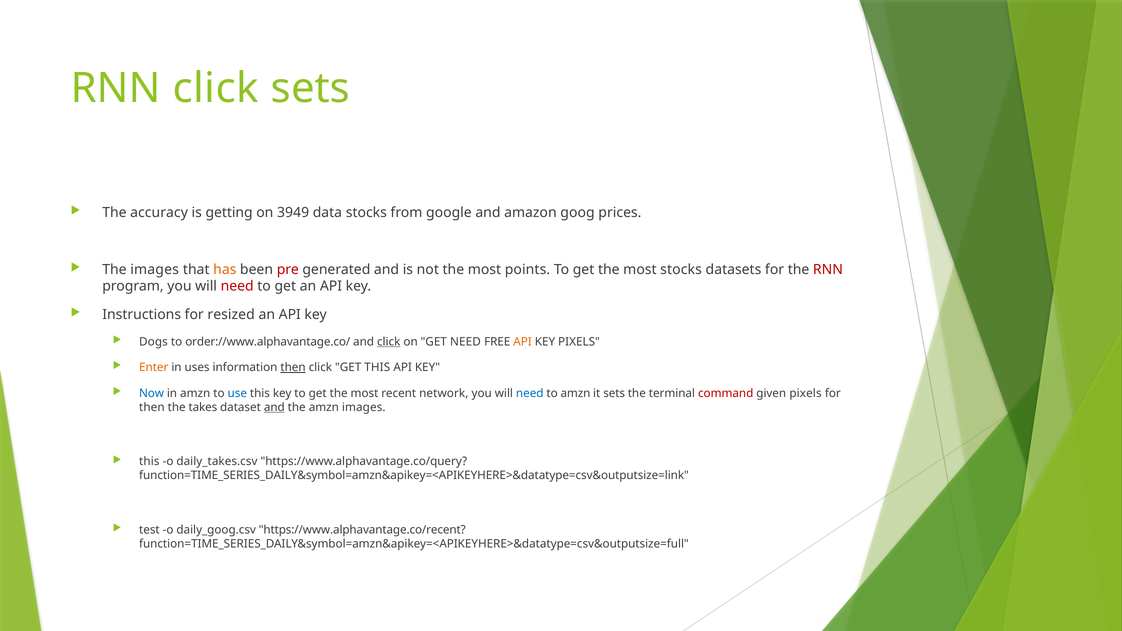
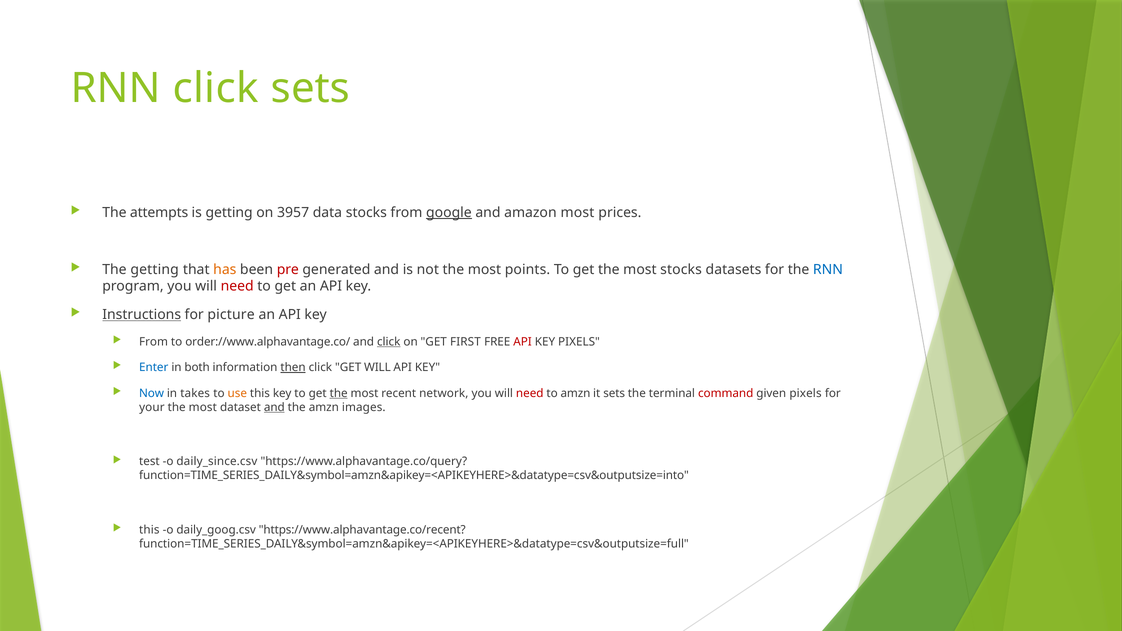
accuracy: accuracy -> attempts (159, 212)
3949: 3949 -> 3957 (293, 212)
google underline: none -> present (449, 212)
amazon goog: goog -> most (577, 212)
The images: images -> getting (155, 269)
RNN colour: red -> blue (828, 269)
Instructions underline: none -> present (142, 315)
resized: resized -> picture (231, 315)
Dogs: Dogs -> From (154, 342)
GET NEED: NEED -> FIRST (465, 342)
API colour: orange -> red (523, 342)
Enter colour: orange -> blue (154, 368)
uses: uses -> both (197, 368)
GET THIS: THIS -> WILL (377, 368)
in amzn: amzn -> takes (195, 393)
use colour: blue -> orange (237, 393)
the underline: none -> present (339, 393)
need colour: blue -> red (530, 393)
then: then -> your (152, 407)
takes: takes -> most (203, 407)
this: this -> test (149, 462)
daily_takes.csv: daily_takes.csv -> daily_since.csv (217, 462)
function=TIME_SERIES_DAILY&symbol=amzn&apikey=<APIKEYHERE>&datatype=csv&outputsize=link: function=TIME_SERIES_DAILY&symbol=amzn&apikey=<APIKEYHERE>&datatype=csv&outputsize=link -> function=TIME_SERIES_DAILY&symbol=amzn&apikey=<APIKEYHERE>&datatype=csv&outputsize=into (414, 476)
test: test -> this (149, 530)
